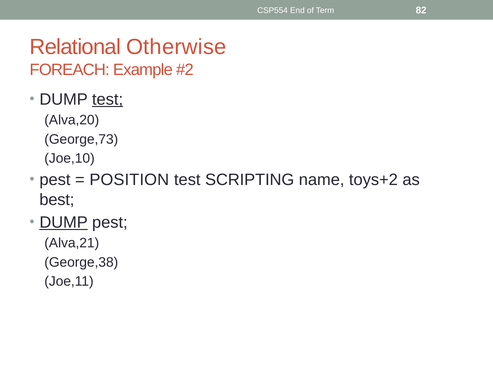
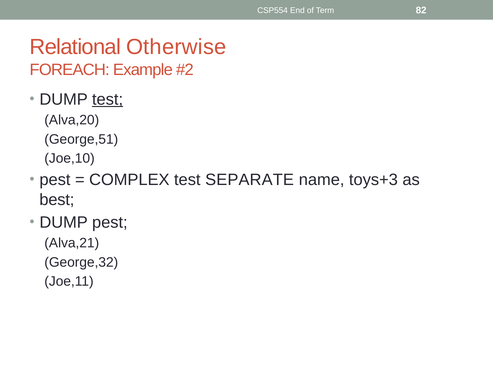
George,73: George,73 -> George,51 (81, 140)
POSITION: POSITION -> COMPLEX (129, 180)
SCRIPTING: SCRIPTING -> SEPARATE (250, 180)
toys+2: toys+2 -> toys+3 (373, 180)
DUMP underline: present -> none (64, 223)
George,38: George,38 -> George,32 (81, 263)
